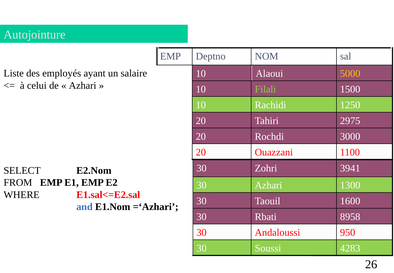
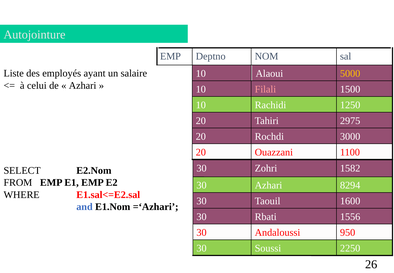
Filali colour: light green -> pink (265, 89)
3941: 3941 -> 1582 (350, 168)
1300: 1300 -> 8294 (350, 185)
8958: 8958 -> 1556 (350, 217)
4283: 4283 -> 2250 (350, 248)
